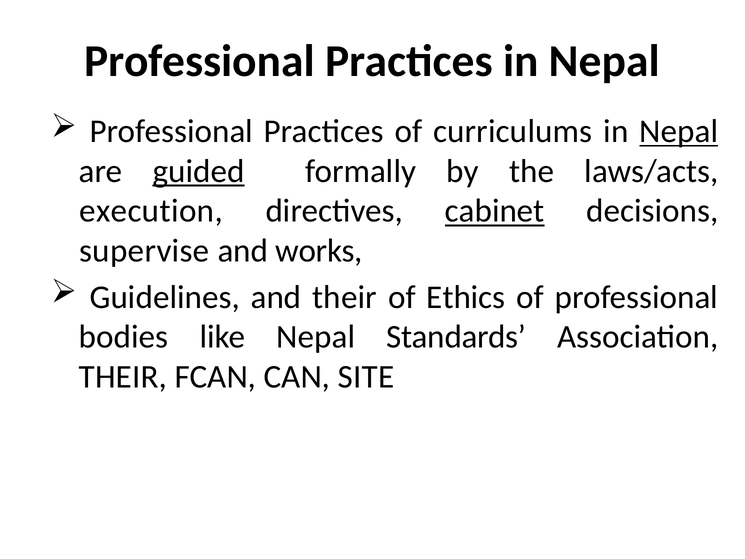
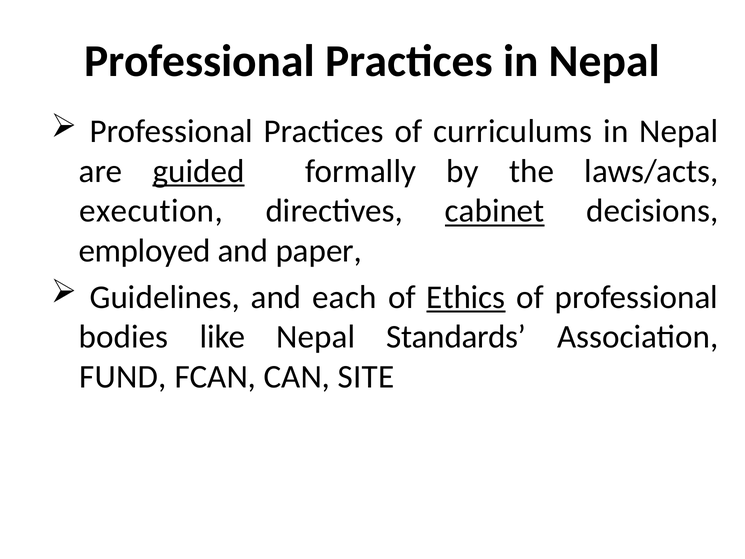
Nepal underline: present -> none (679, 131)
supervise: supervise -> employed (145, 251)
works: works -> paper (319, 251)
and their: their -> each (345, 297)
Ethics underline: none -> present (466, 297)
THEIR: THEIR -> FUND (123, 377)
